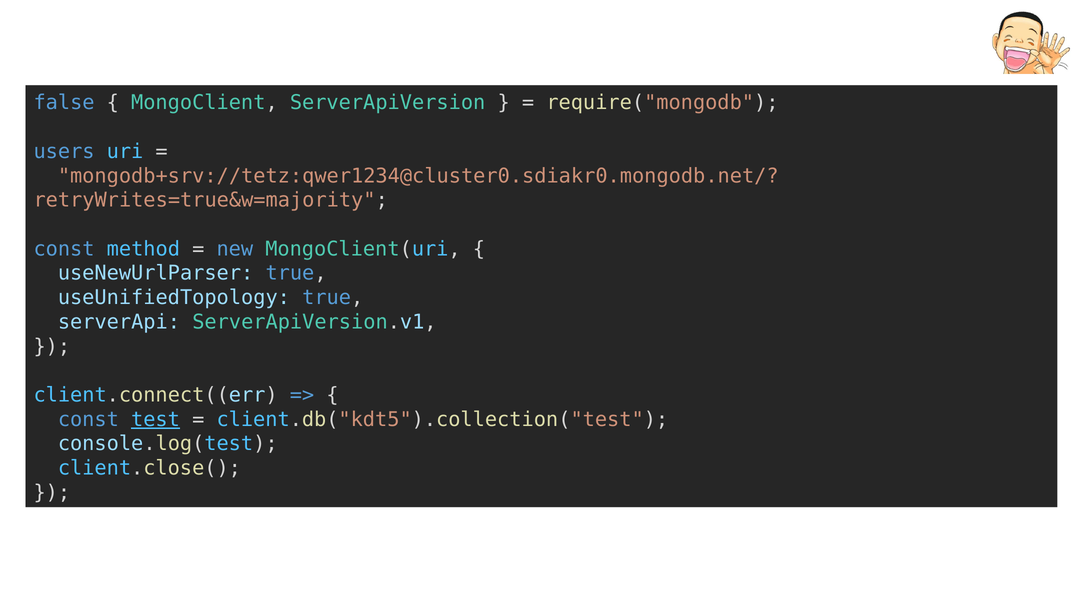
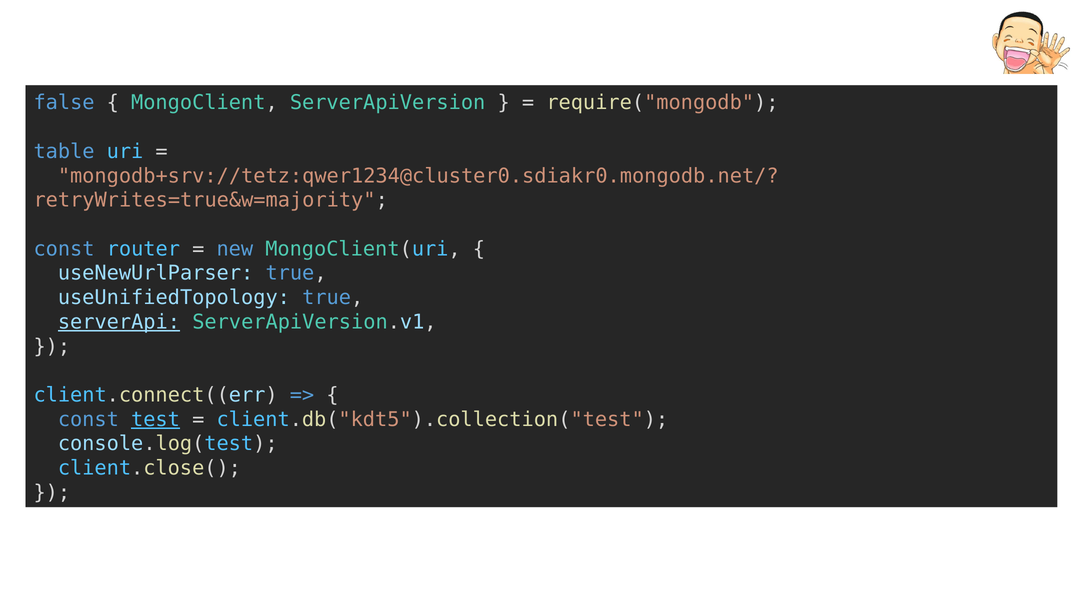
users: users -> table (64, 152)
method: method -> router (143, 249)
serverApi underline: none -> present (119, 322)
